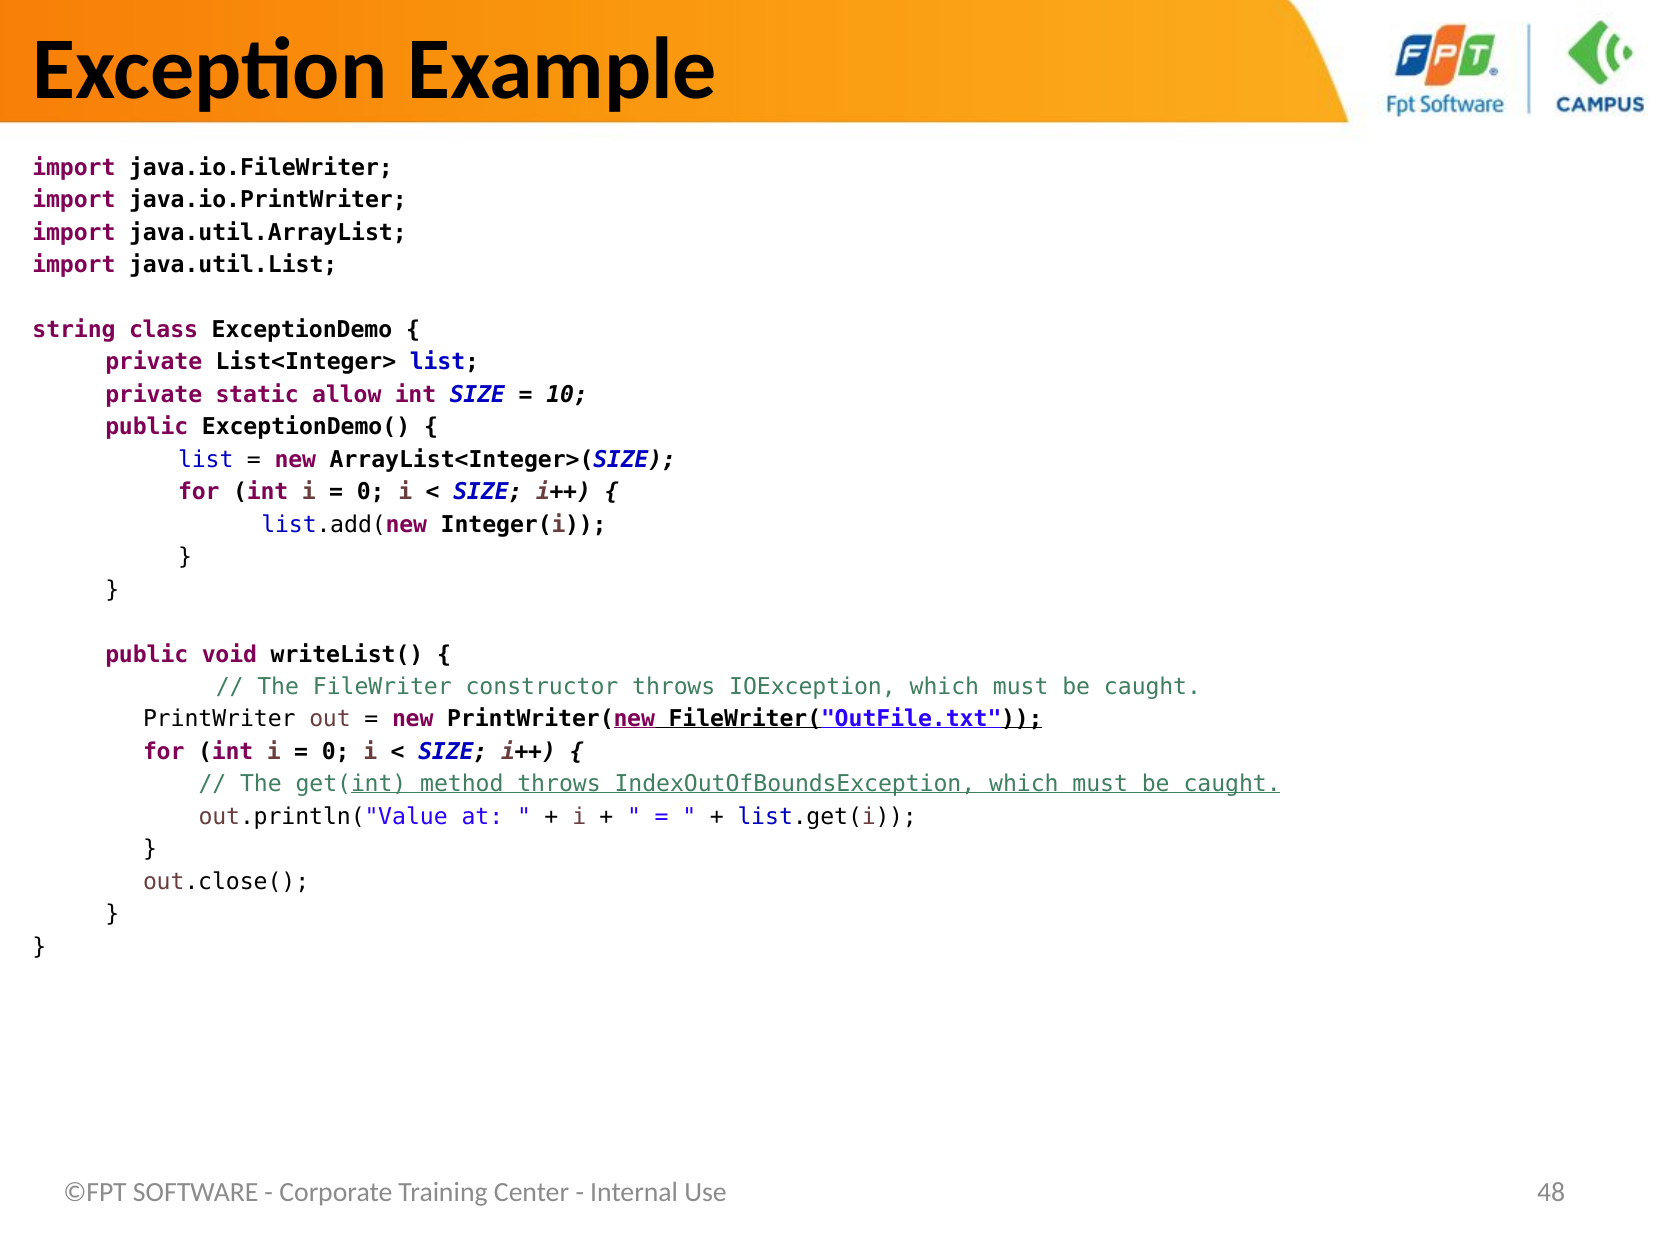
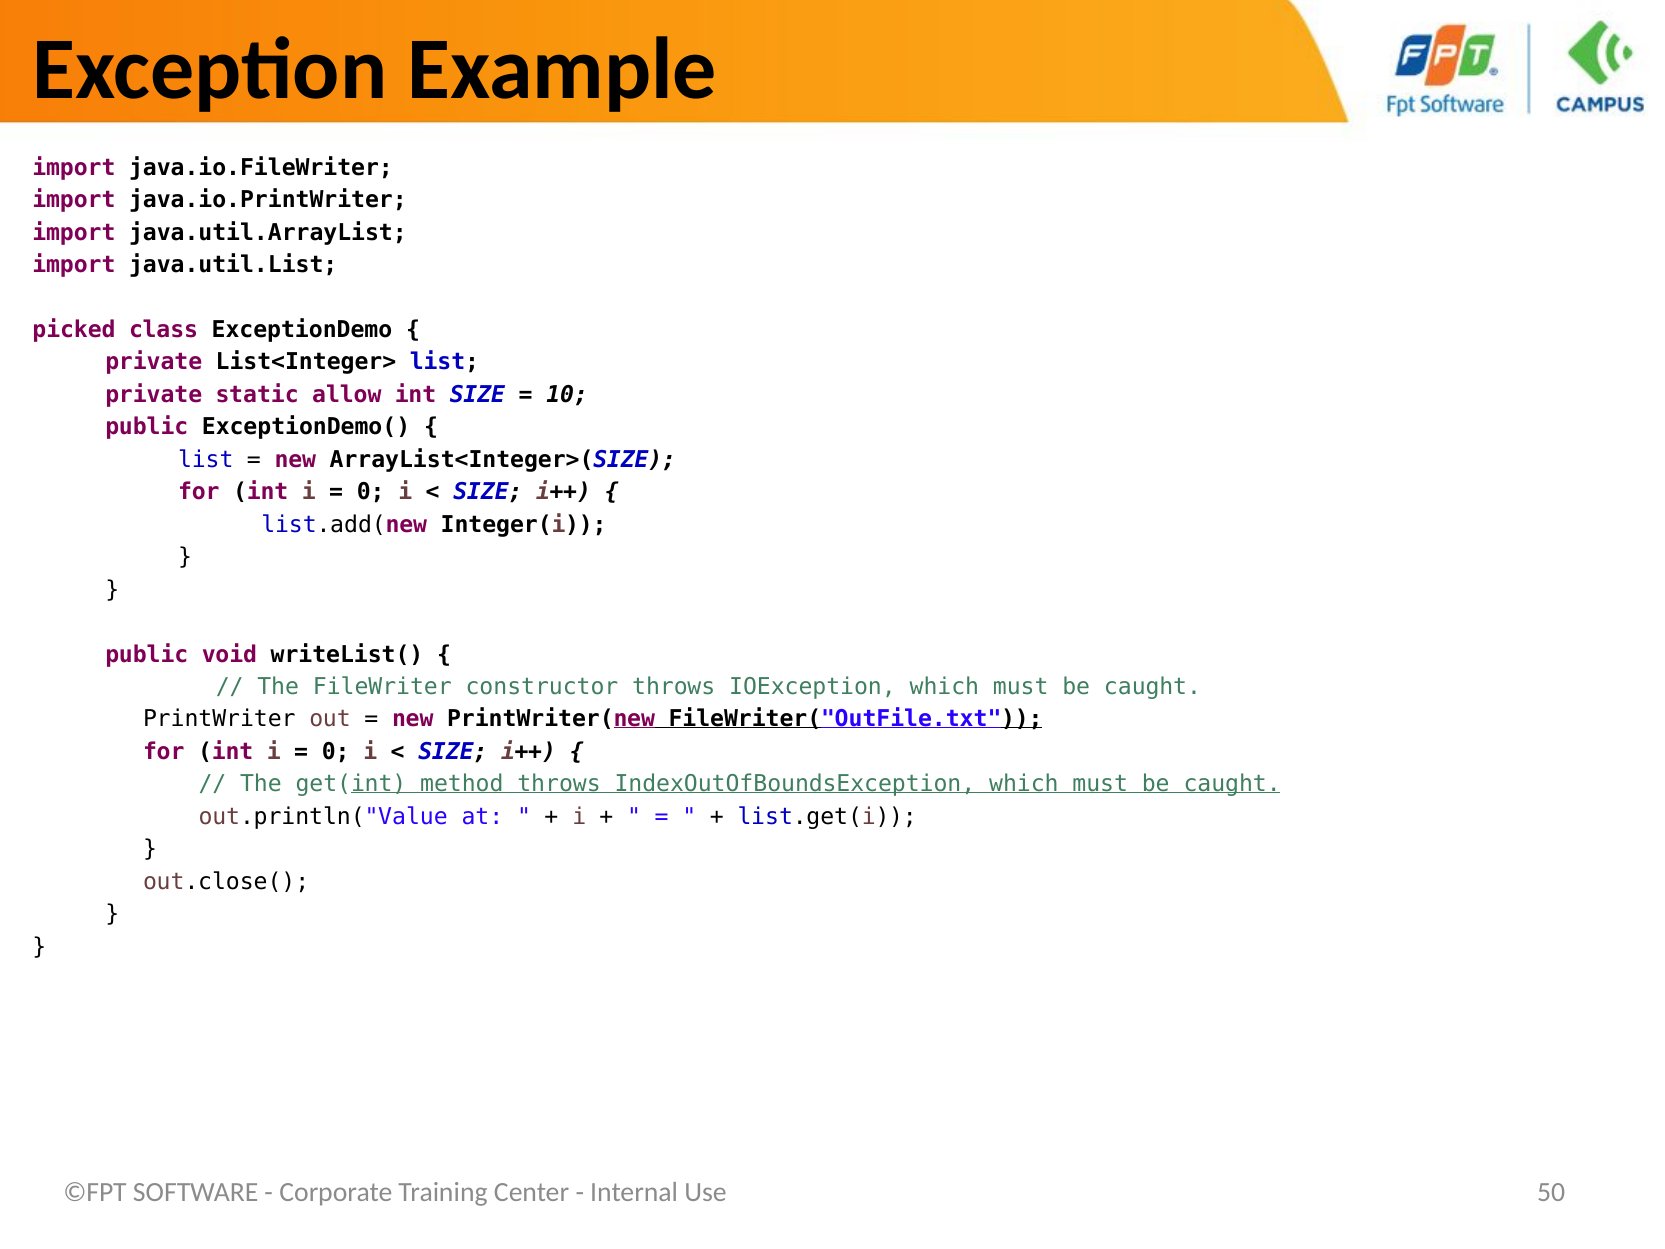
string: string -> picked (74, 330)
48: 48 -> 50 (1551, 1192)
